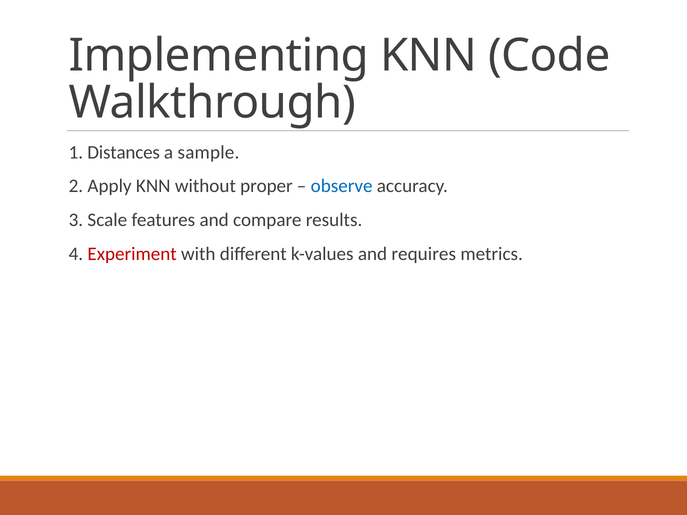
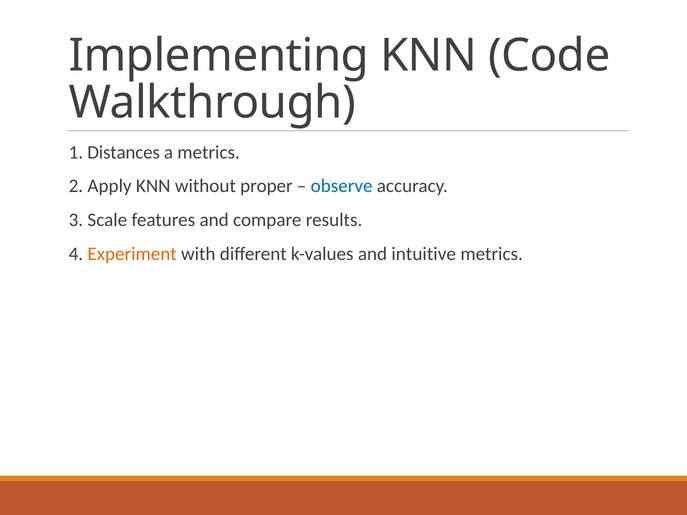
a sample: sample -> metrics (209, 152)
Experiment colour: red -> orange (132, 254)
requires: requires -> intuitive (424, 254)
